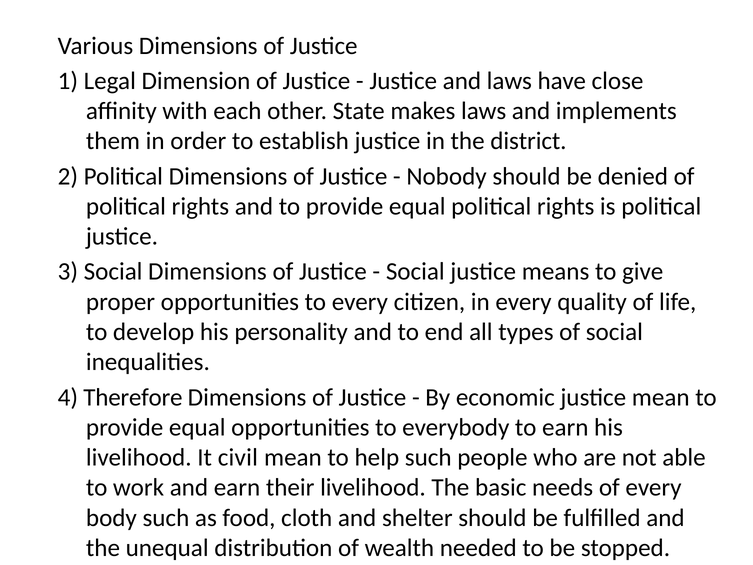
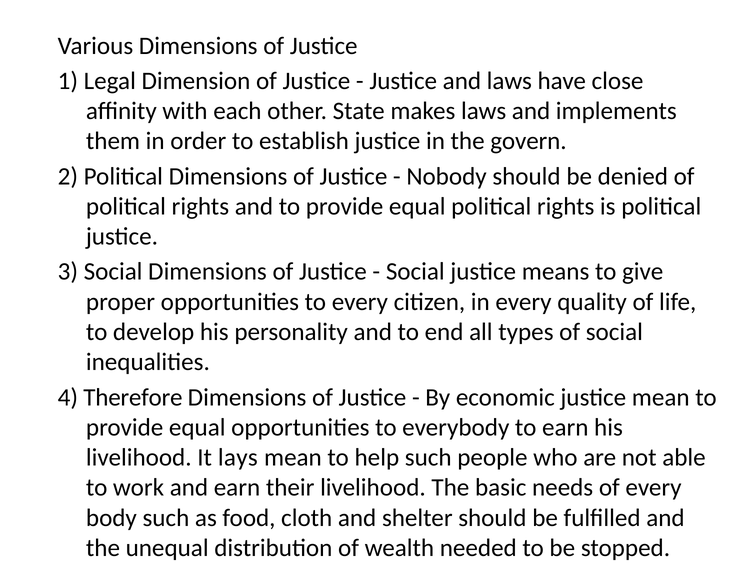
district: district -> govern (528, 141)
civil: civil -> lays (238, 457)
